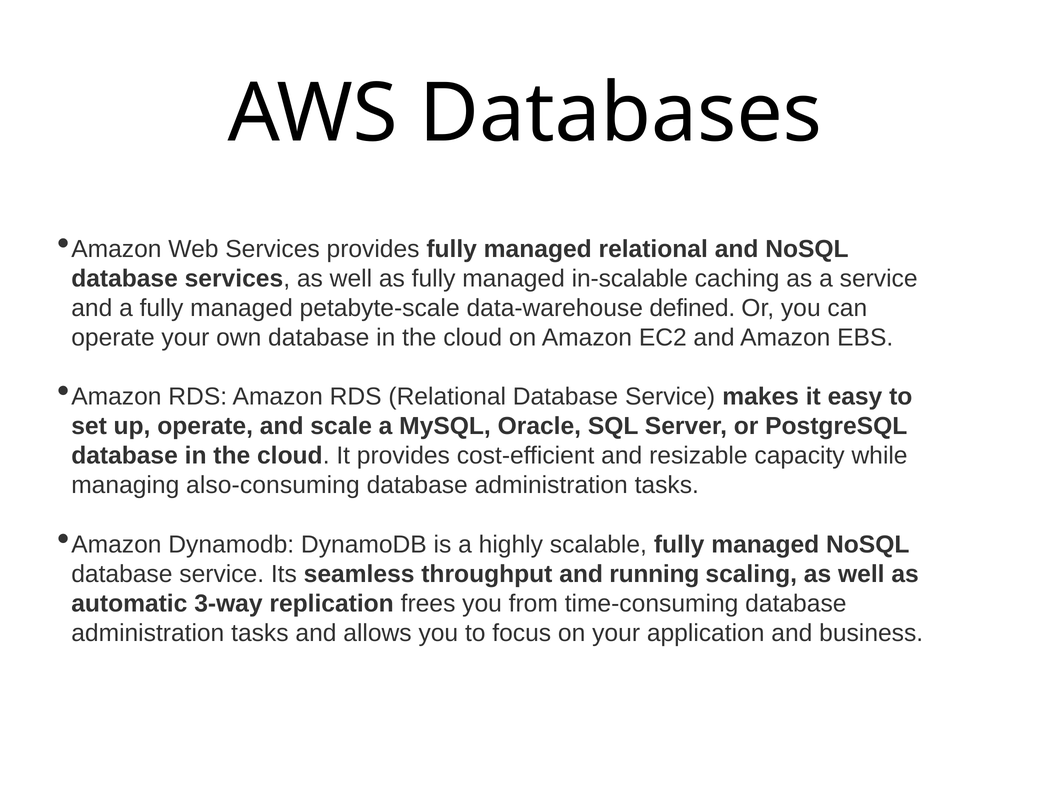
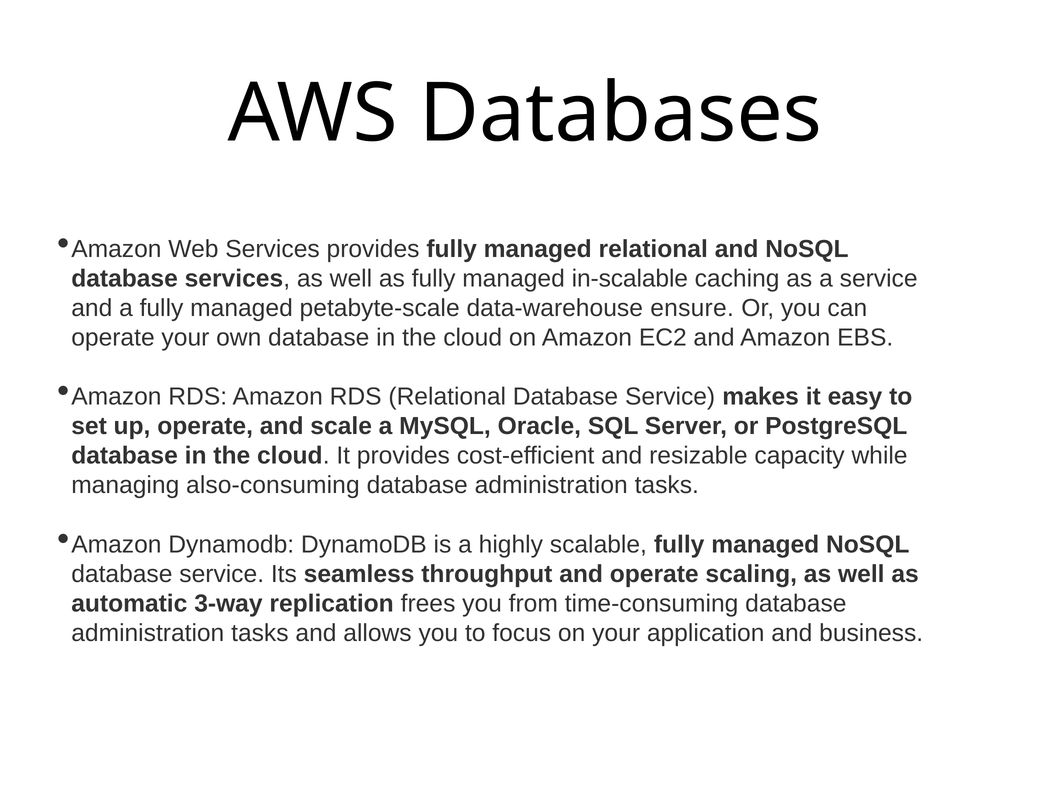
defined: defined -> ensure (692, 308)
and running: running -> operate (654, 574)
